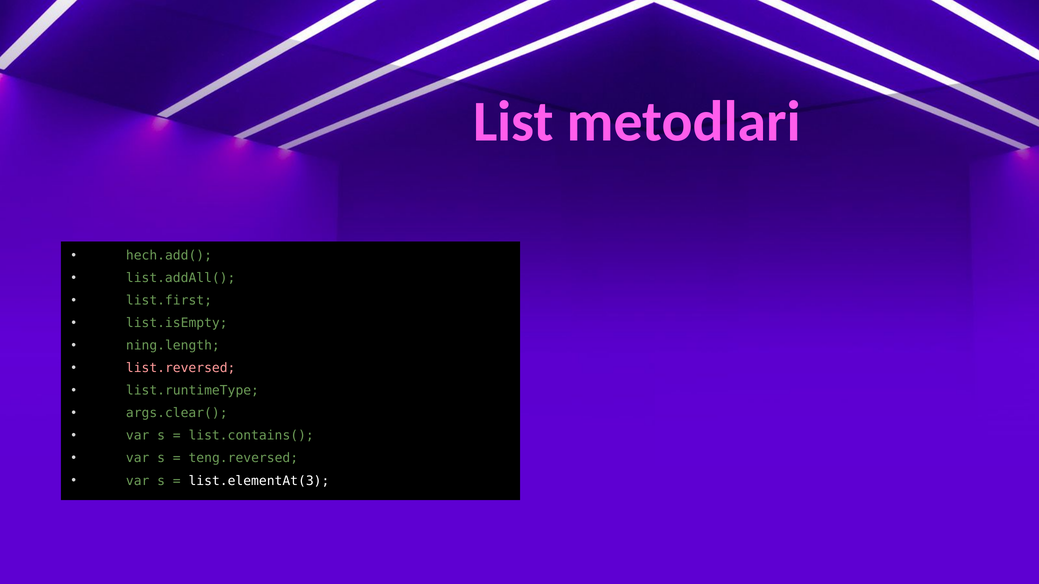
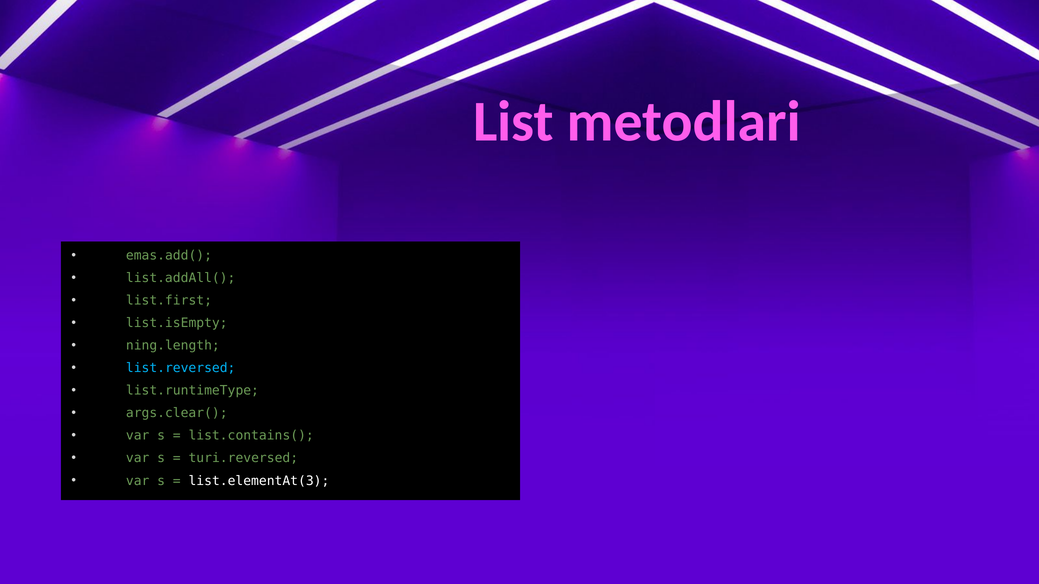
hech.add(: hech.add( -> emas.add( (169, 256)
list.reversed colour: pink -> light blue (181, 368)
teng.reversed: teng.reversed -> turi.reversed (243, 459)
